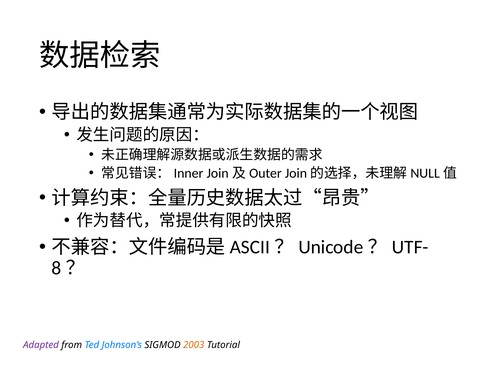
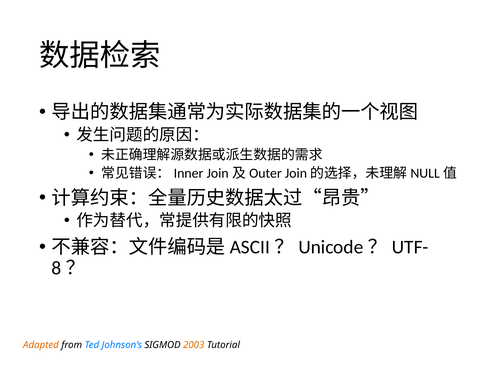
Adapted colour: purple -> orange (41, 345)
